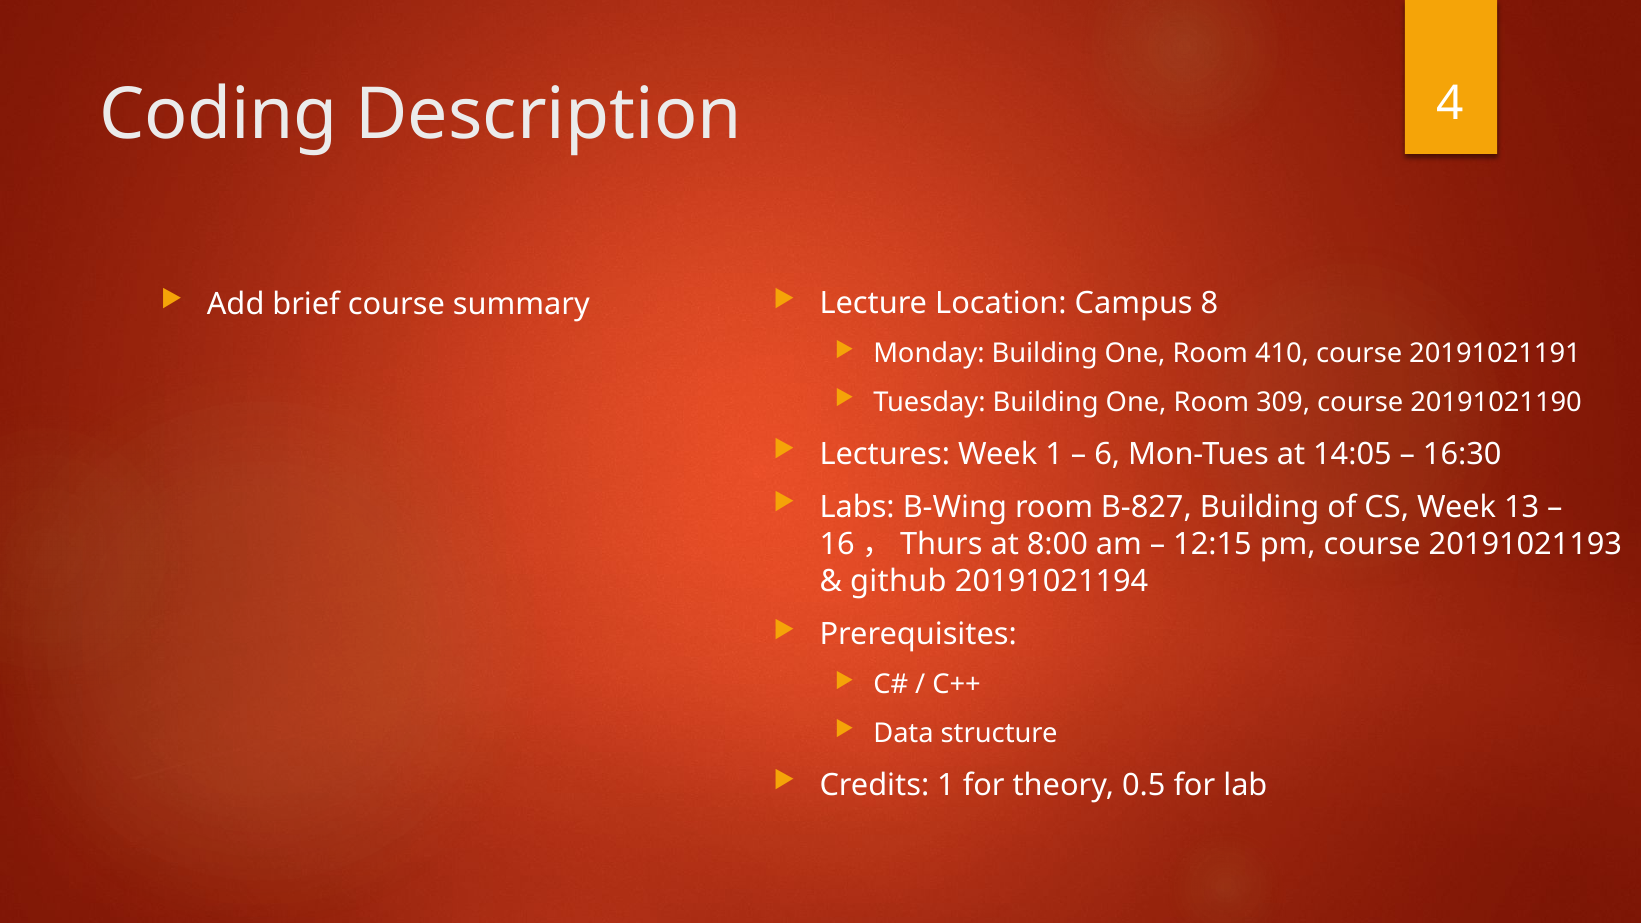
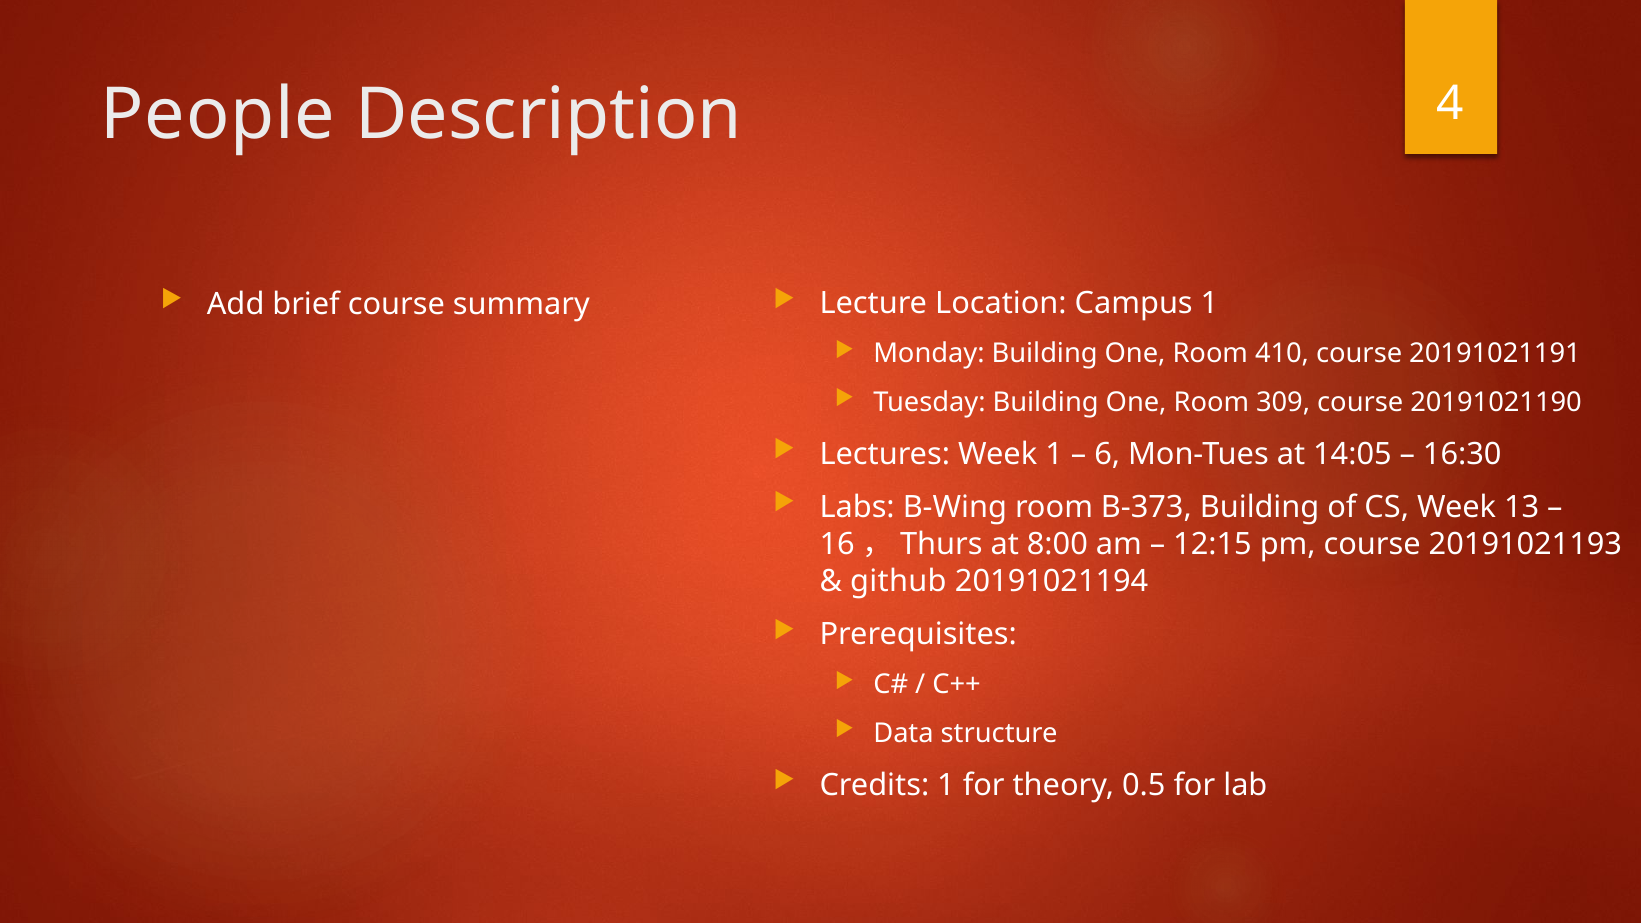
Coding: Coding -> People (218, 115)
Campus 8: 8 -> 1 (1209, 303)
B-827: B-827 -> B-373 (1146, 507)
